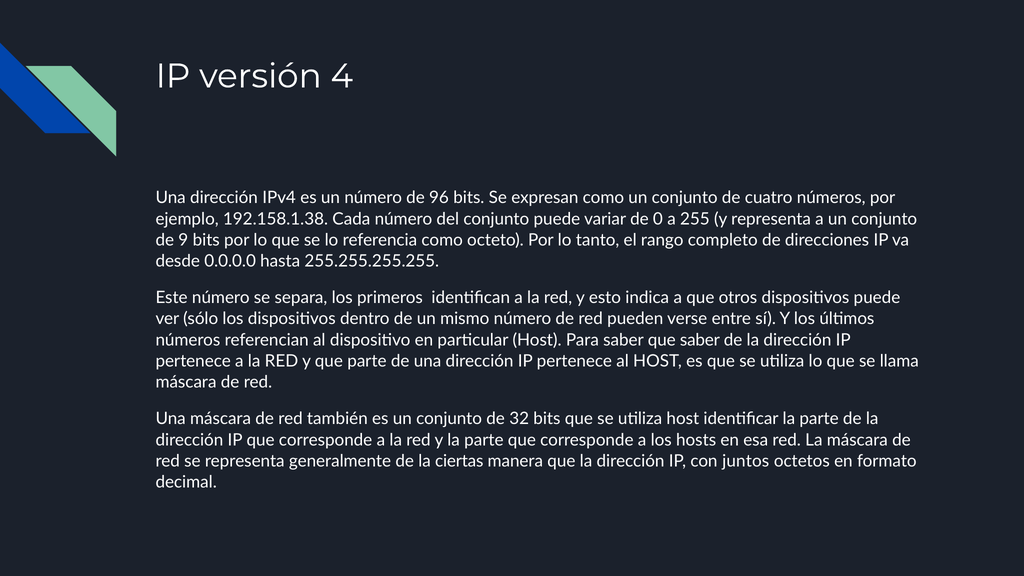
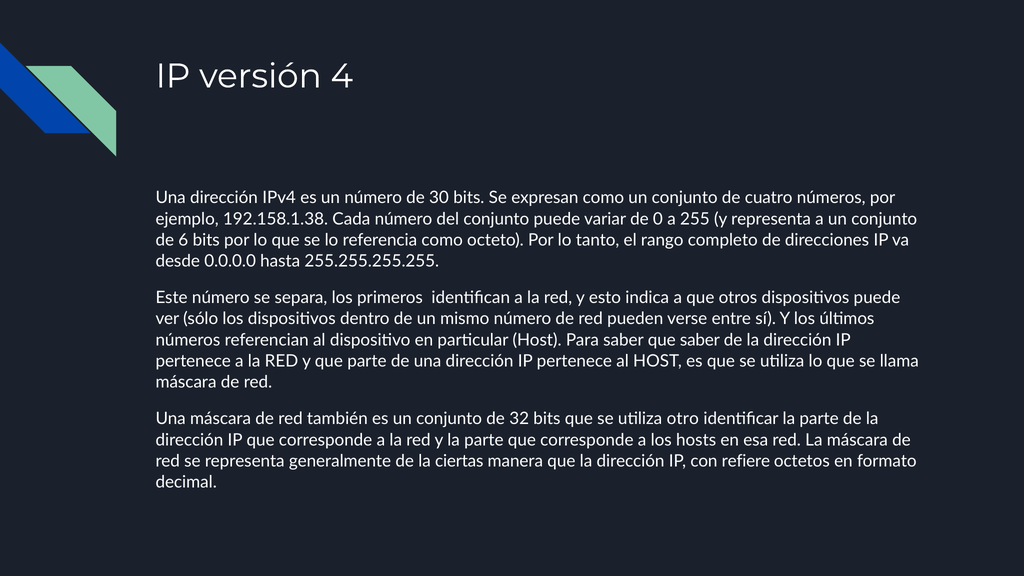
96: 96 -> 30 (439, 198)
9: 9 -> 6 (183, 240)
utiliza host: host -> otro (683, 419)
juntos: juntos -> refiere (746, 461)
